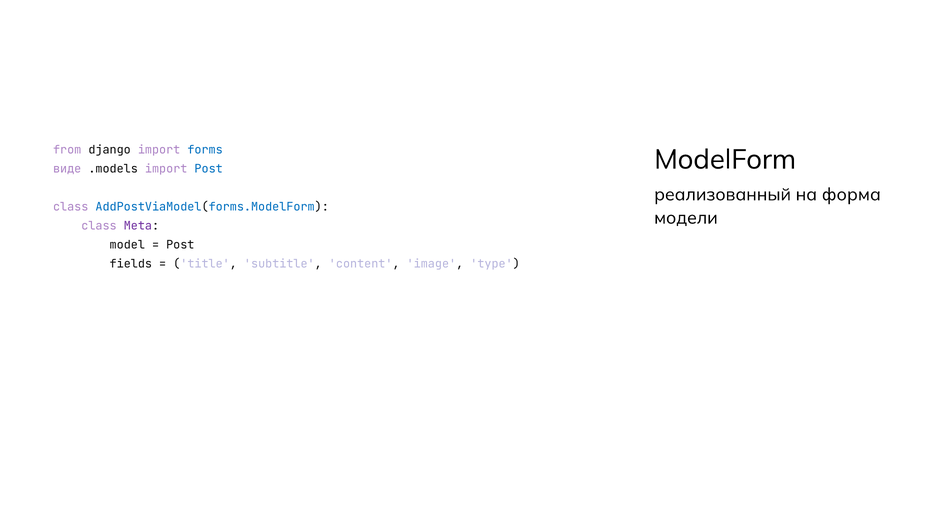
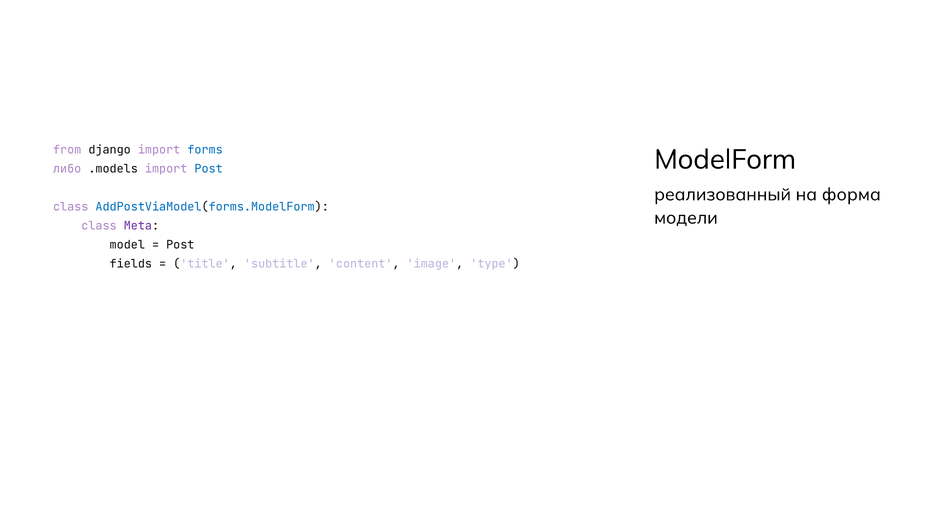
виде: виде -> либо (67, 169)
